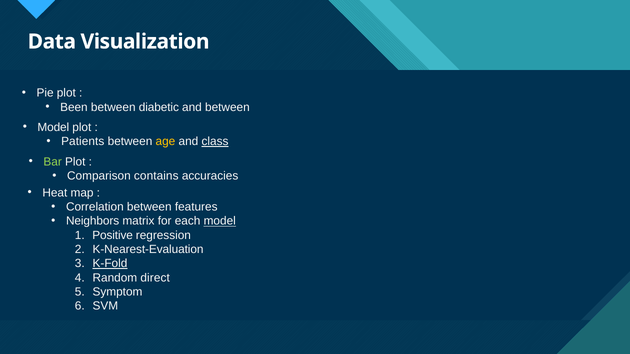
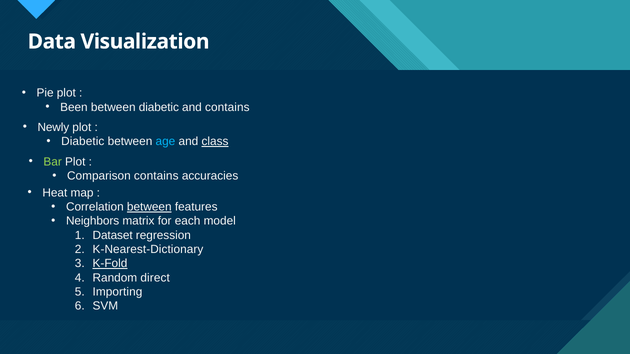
and between: between -> contains (227, 107)
Model: Model -> Newly (53, 127)
Patients: Patients -> Diabetic (83, 141)
age colour: yellow -> light blue (165, 141)
between underline: none -> present (149, 207)
model underline: present -> none (220, 221)
Positive: Positive -> Dataset (113, 235)
K-Nearest-Evaluation: K-Nearest-Evaluation -> K-Nearest-Dictionary (148, 250)
Symptom: Symptom -> Importing (117, 292)
